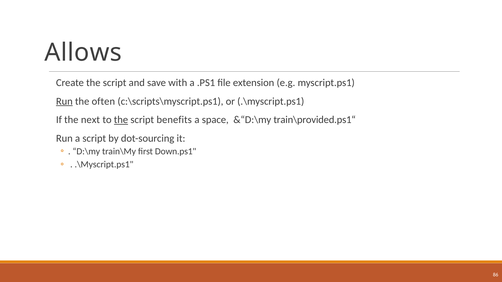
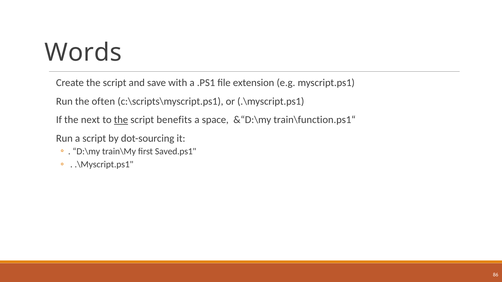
Allows: Allows -> Words (83, 53)
Run underline: present -> none (64, 101)
train\provided.ps1“: train\provided.ps1“ -> train\function.ps1“ (315, 120)
Down.ps1: Down.ps1 -> Saved.ps1 (176, 151)
